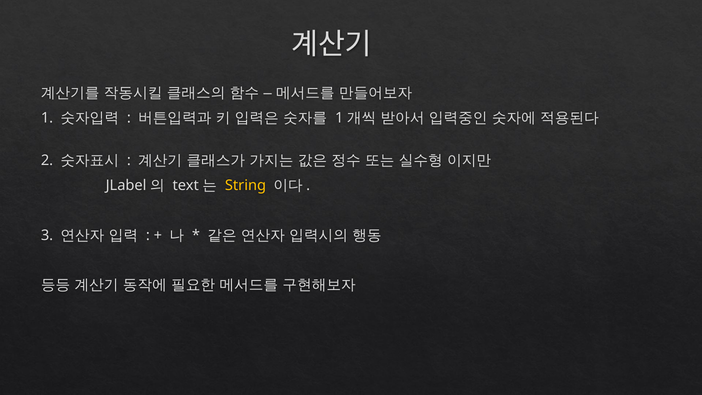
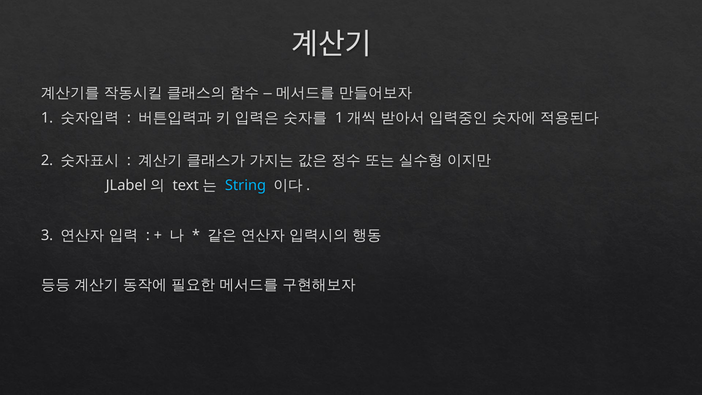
String colour: yellow -> light blue (245, 185)
